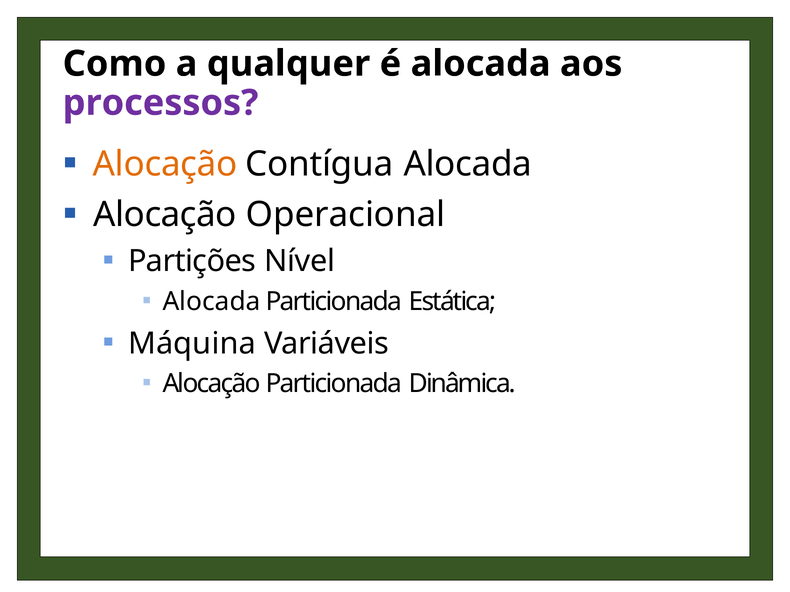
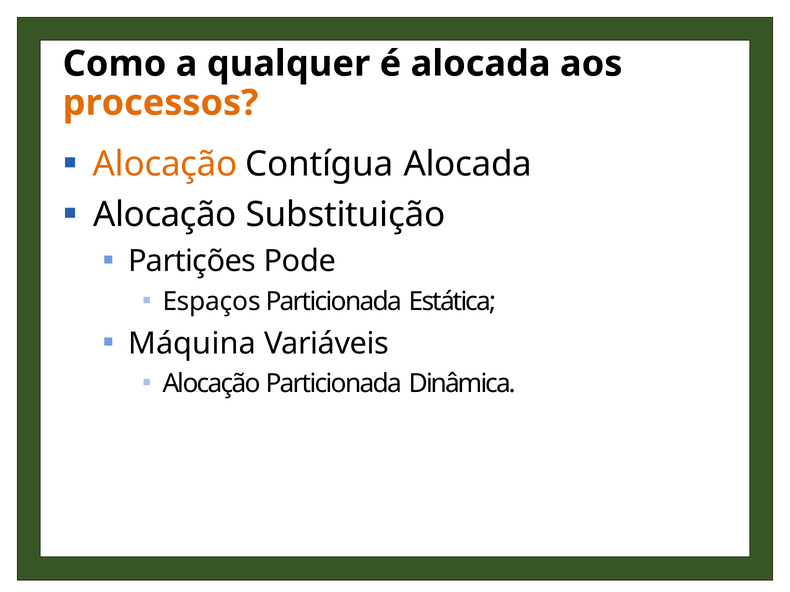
processos colour: purple -> orange (161, 103)
Operacional: Operacional -> Substituição (346, 215)
Nível: Nível -> Pode (300, 261)
Alocada: Alocada -> Espaços (212, 302)
